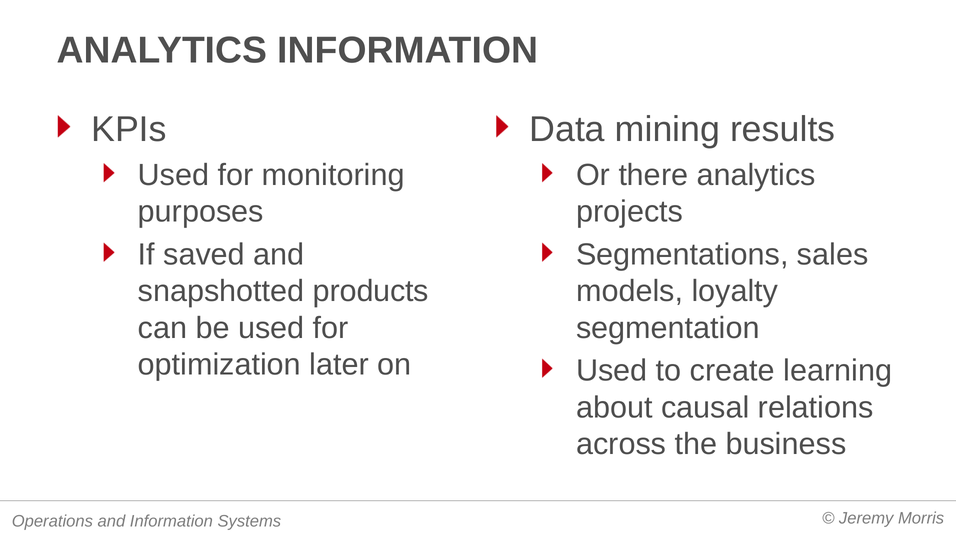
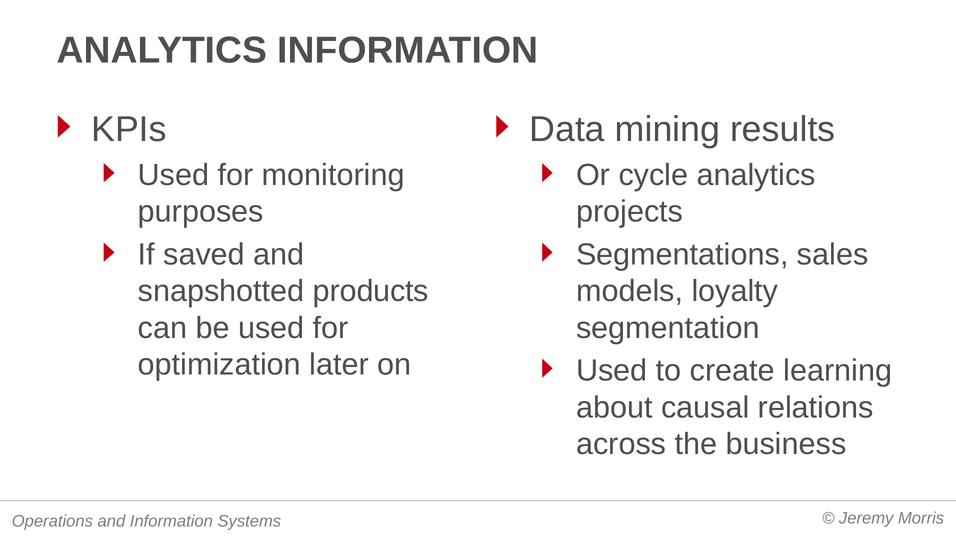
there: there -> cycle (653, 175)
